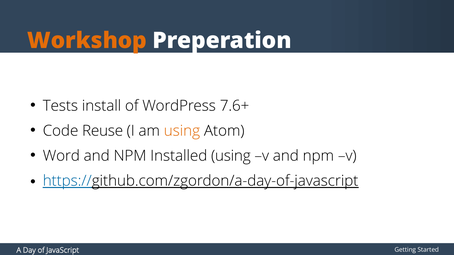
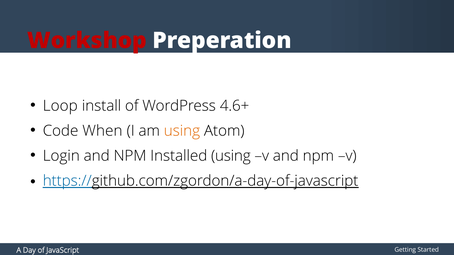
Workshop colour: orange -> red (87, 41)
Tests: Tests -> Loop (60, 106)
7.6+: 7.6+ -> 4.6+ (235, 106)
Reuse: Reuse -> When (102, 131)
Word: Word -> Login (61, 156)
